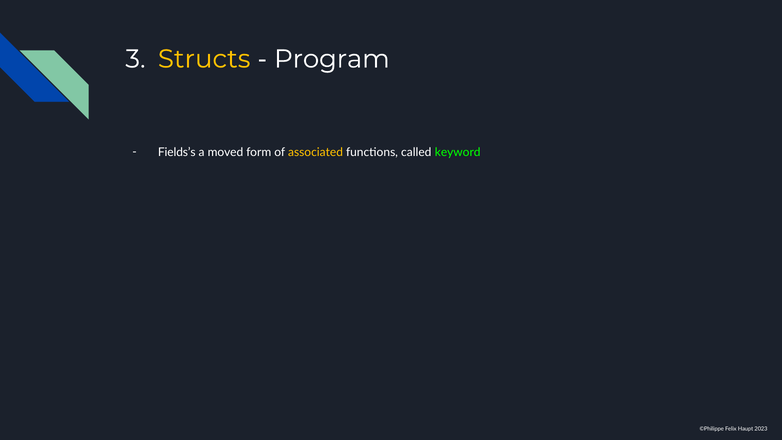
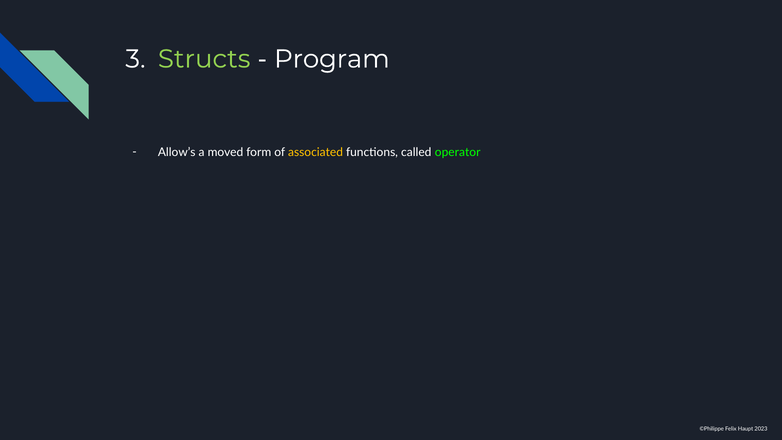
Structs colour: yellow -> light green (204, 59)
Fields’s: Fields’s -> Allow’s (177, 152)
keyword: keyword -> operator (458, 152)
